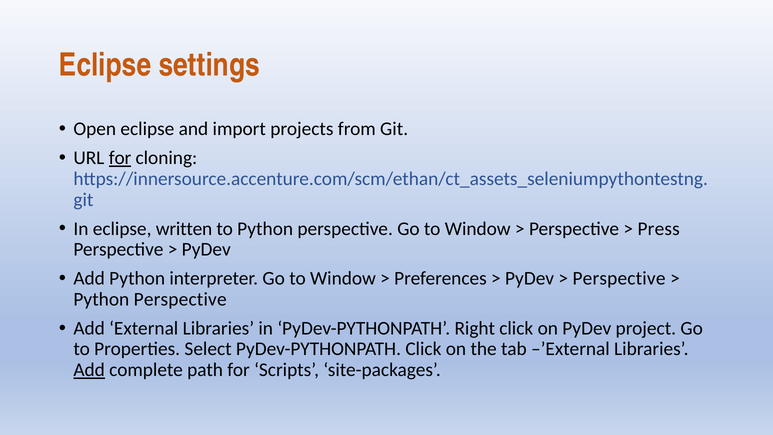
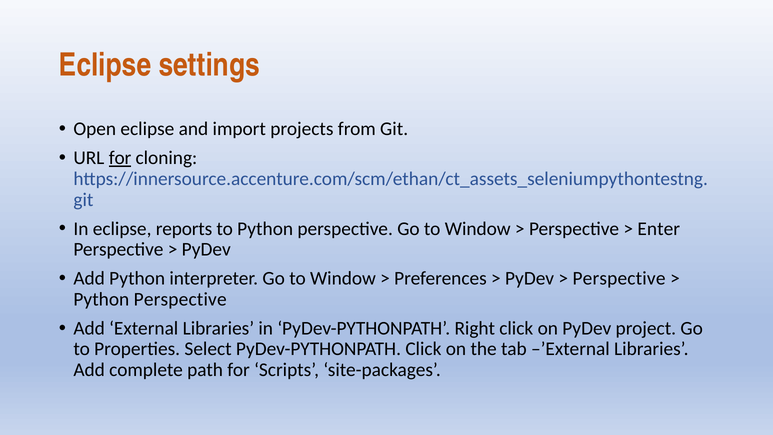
written: written -> reports (184, 229)
Press: Press -> Enter (659, 229)
Add underline: present -> none (89, 370)
